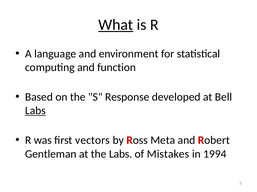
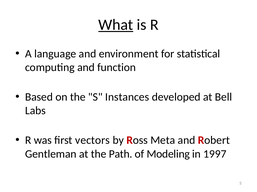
Response: Response -> Instances (127, 97)
Labs underline: present -> none (35, 111)
the Labs: Labs -> Path (121, 154)
Mistakes: Mistakes -> Modeling (168, 154)
1994: 1994 -> 1997 (215, 154)
